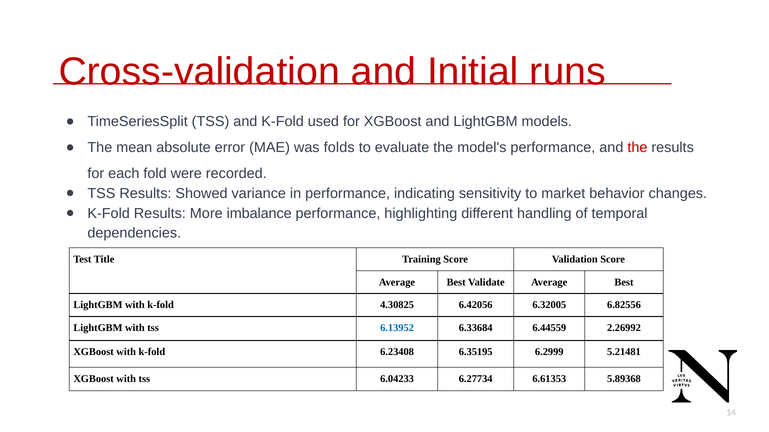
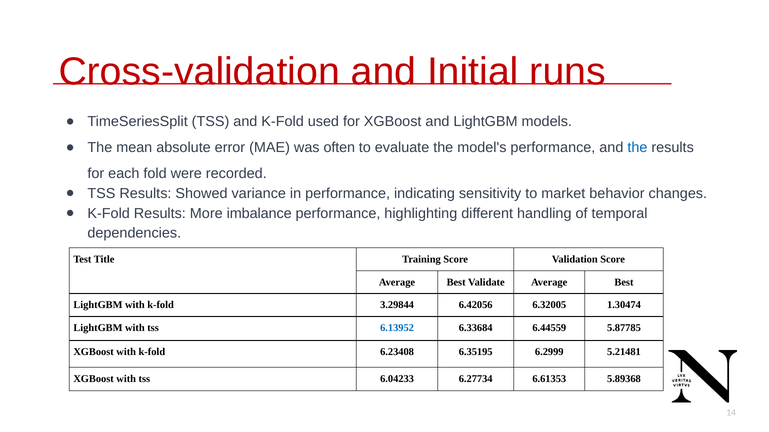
folds: folds -> often (339, 148)
the colour: red -> blue (637, 148)
4.30825: 4.30825 -> 3.29844 (397, 305)
6.82556: 6.82556 -> 1.30474 (624, 305)
2.26992: 2.26992 -> 5.87785 (624, 328)
